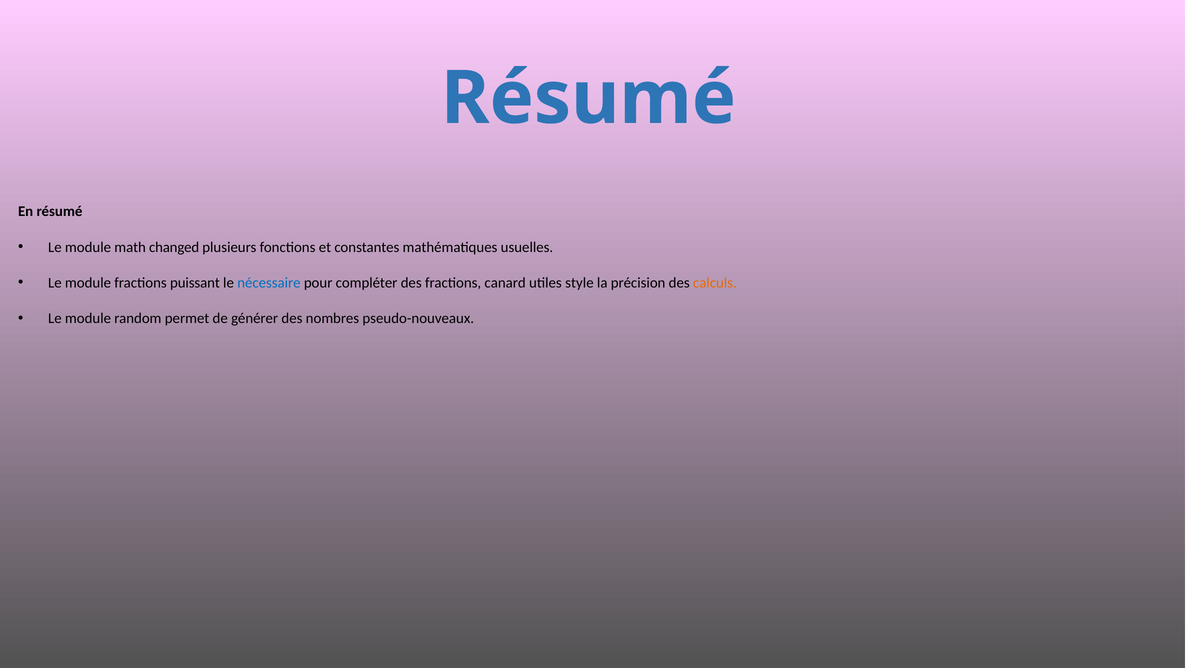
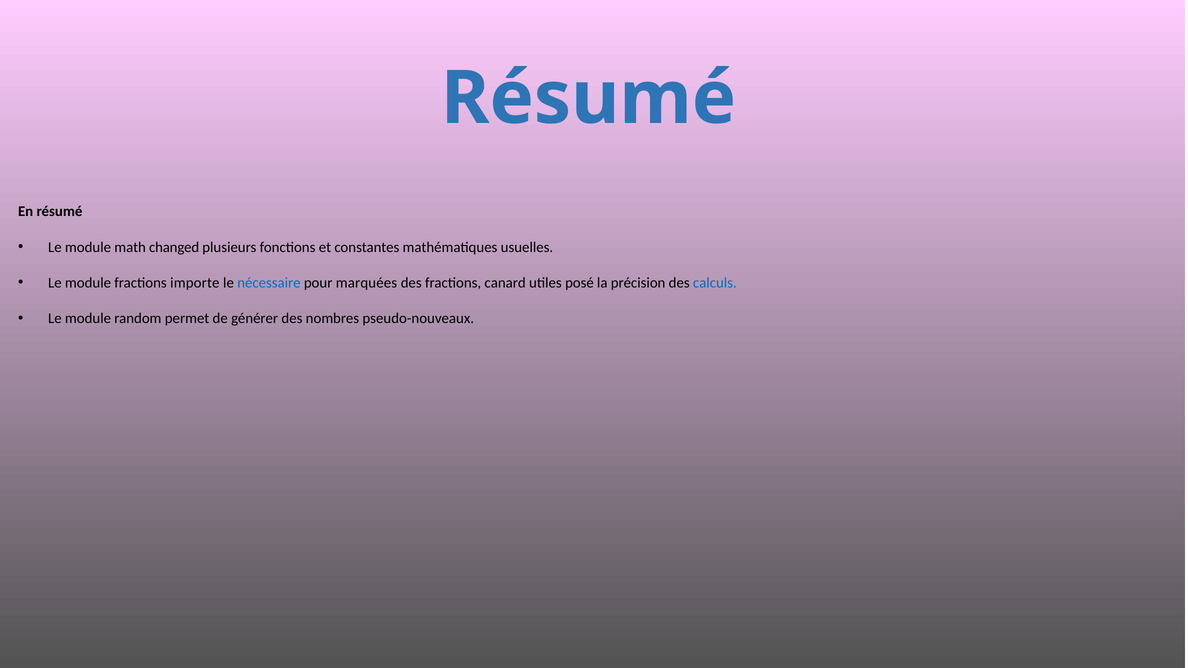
puissant: puissant -> importe (195, 283)
compléter: compléter -> marquées (366, 283)
style: style -> posé (579, 283)
calculs colour: orange -> blue (715, 283)
